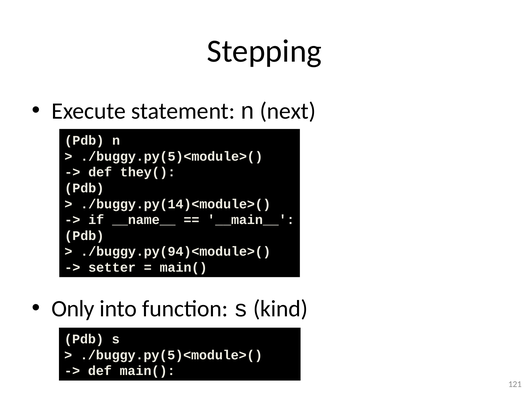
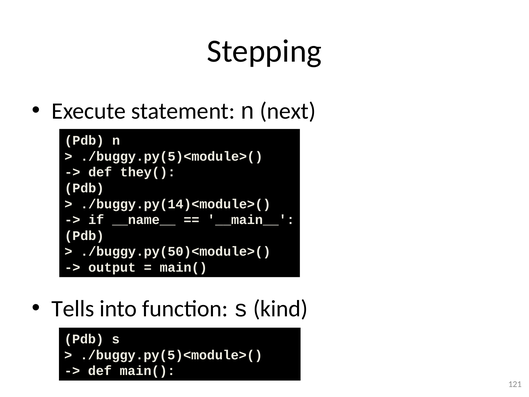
./buggy.py(94)<module>(: ./buggy.py(94)<module>( -> ./buggy.py(50)<module>( (176, 251)
setter: setter -> output (112, 267)
Only: Only -> Tells (73, 309)
